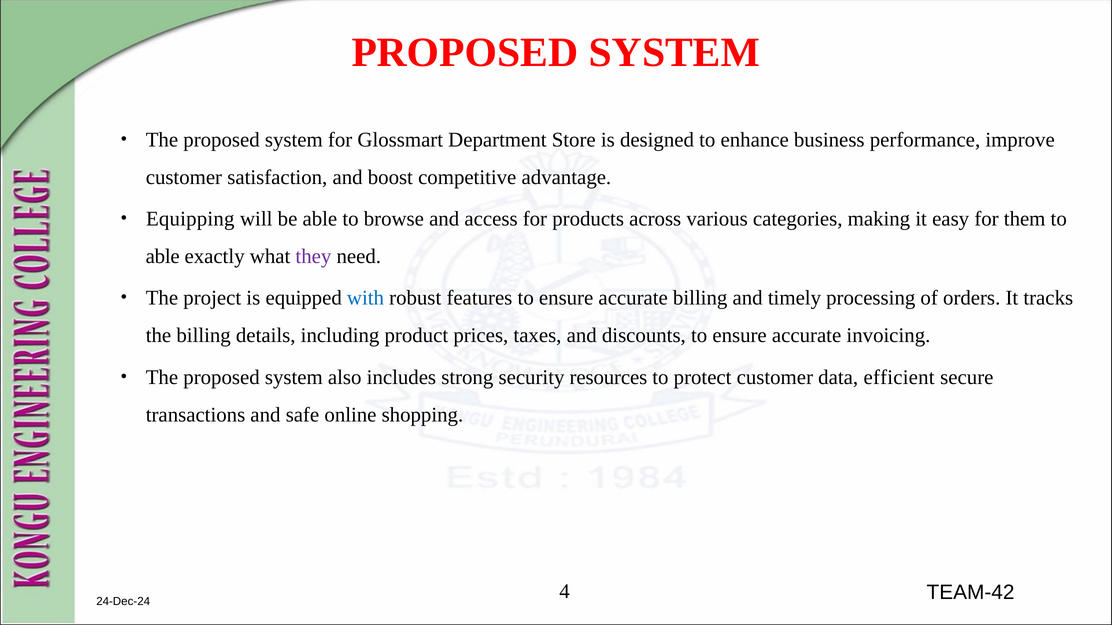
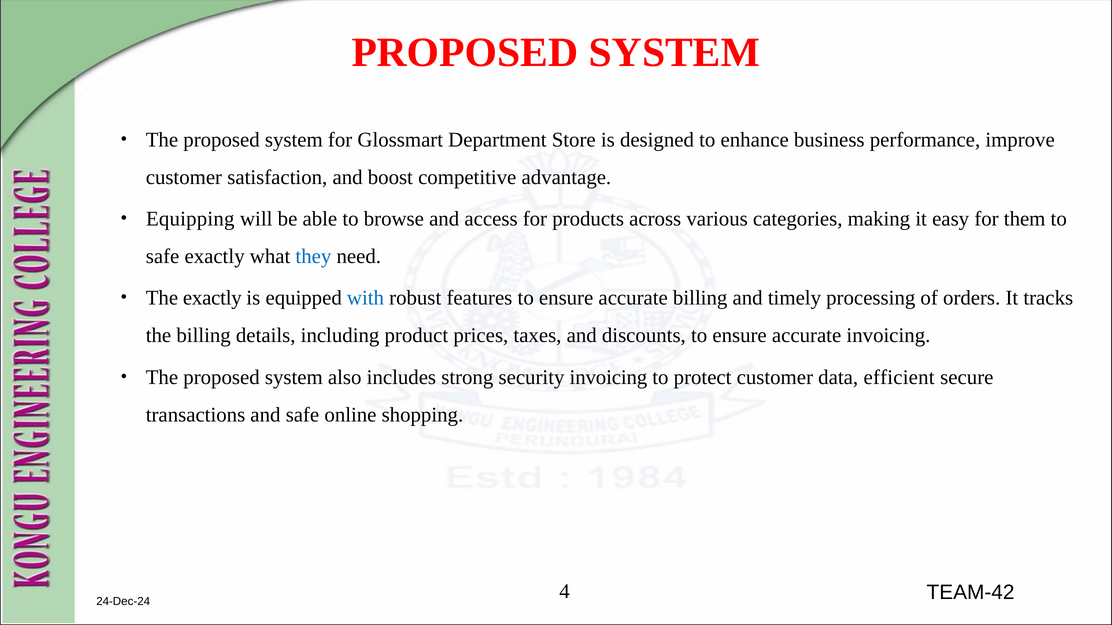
able: able -> safe (163, 257)
they colour: purple -> blue (313, 257)
The project: project -> exactly (212, 298)
security resources: resources -> invoicing (608, 378)
